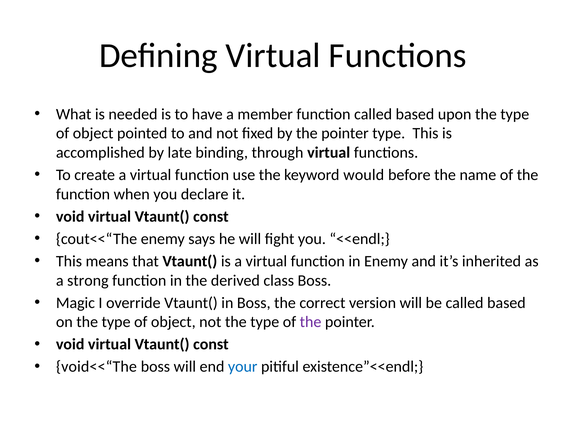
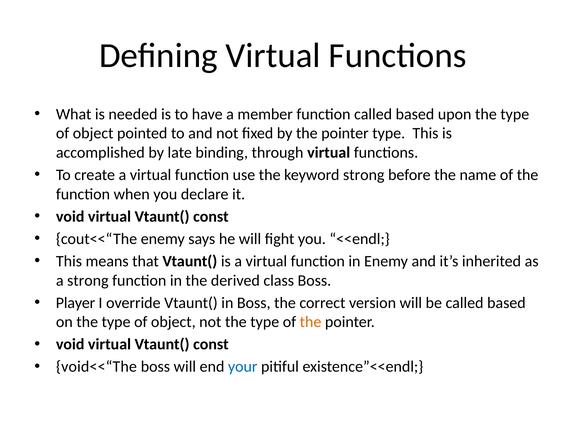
keyword would: would -> strong (364, 175)
Magic: Magic -> Player (75, 302)
the colour: purple -> orange (311, 322)
